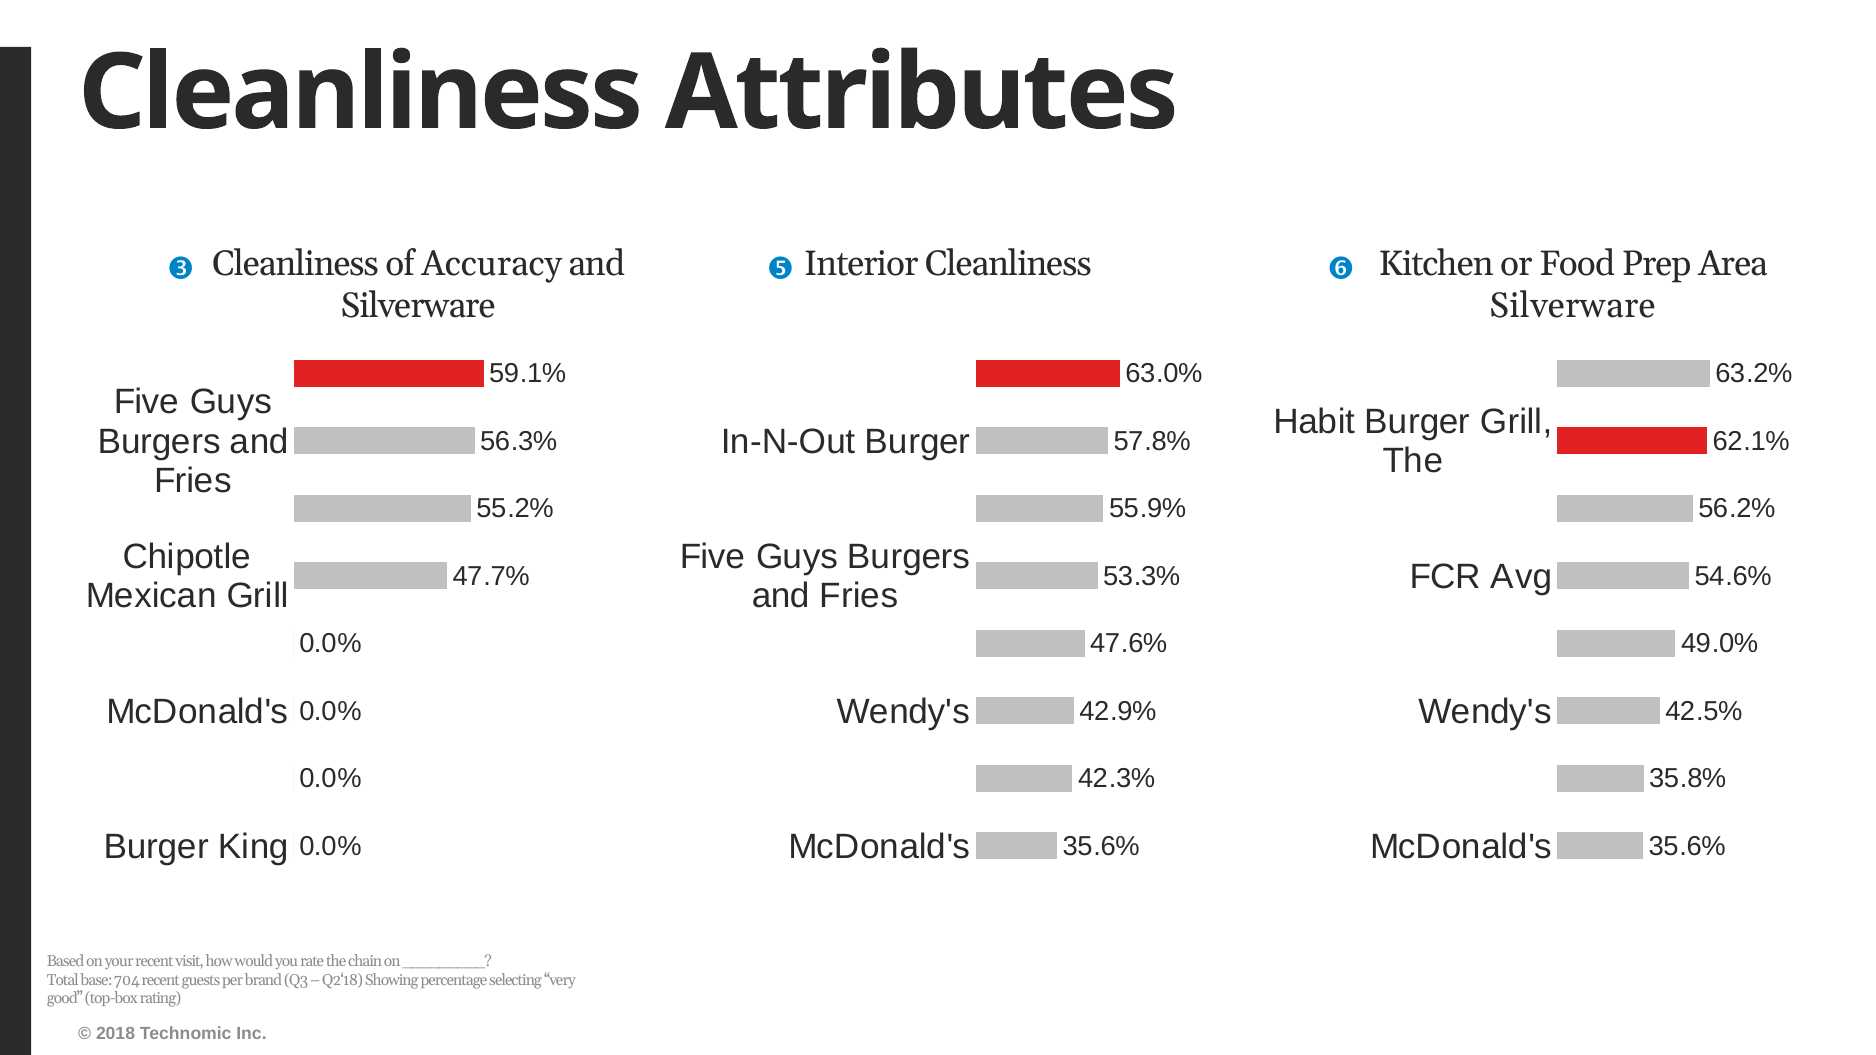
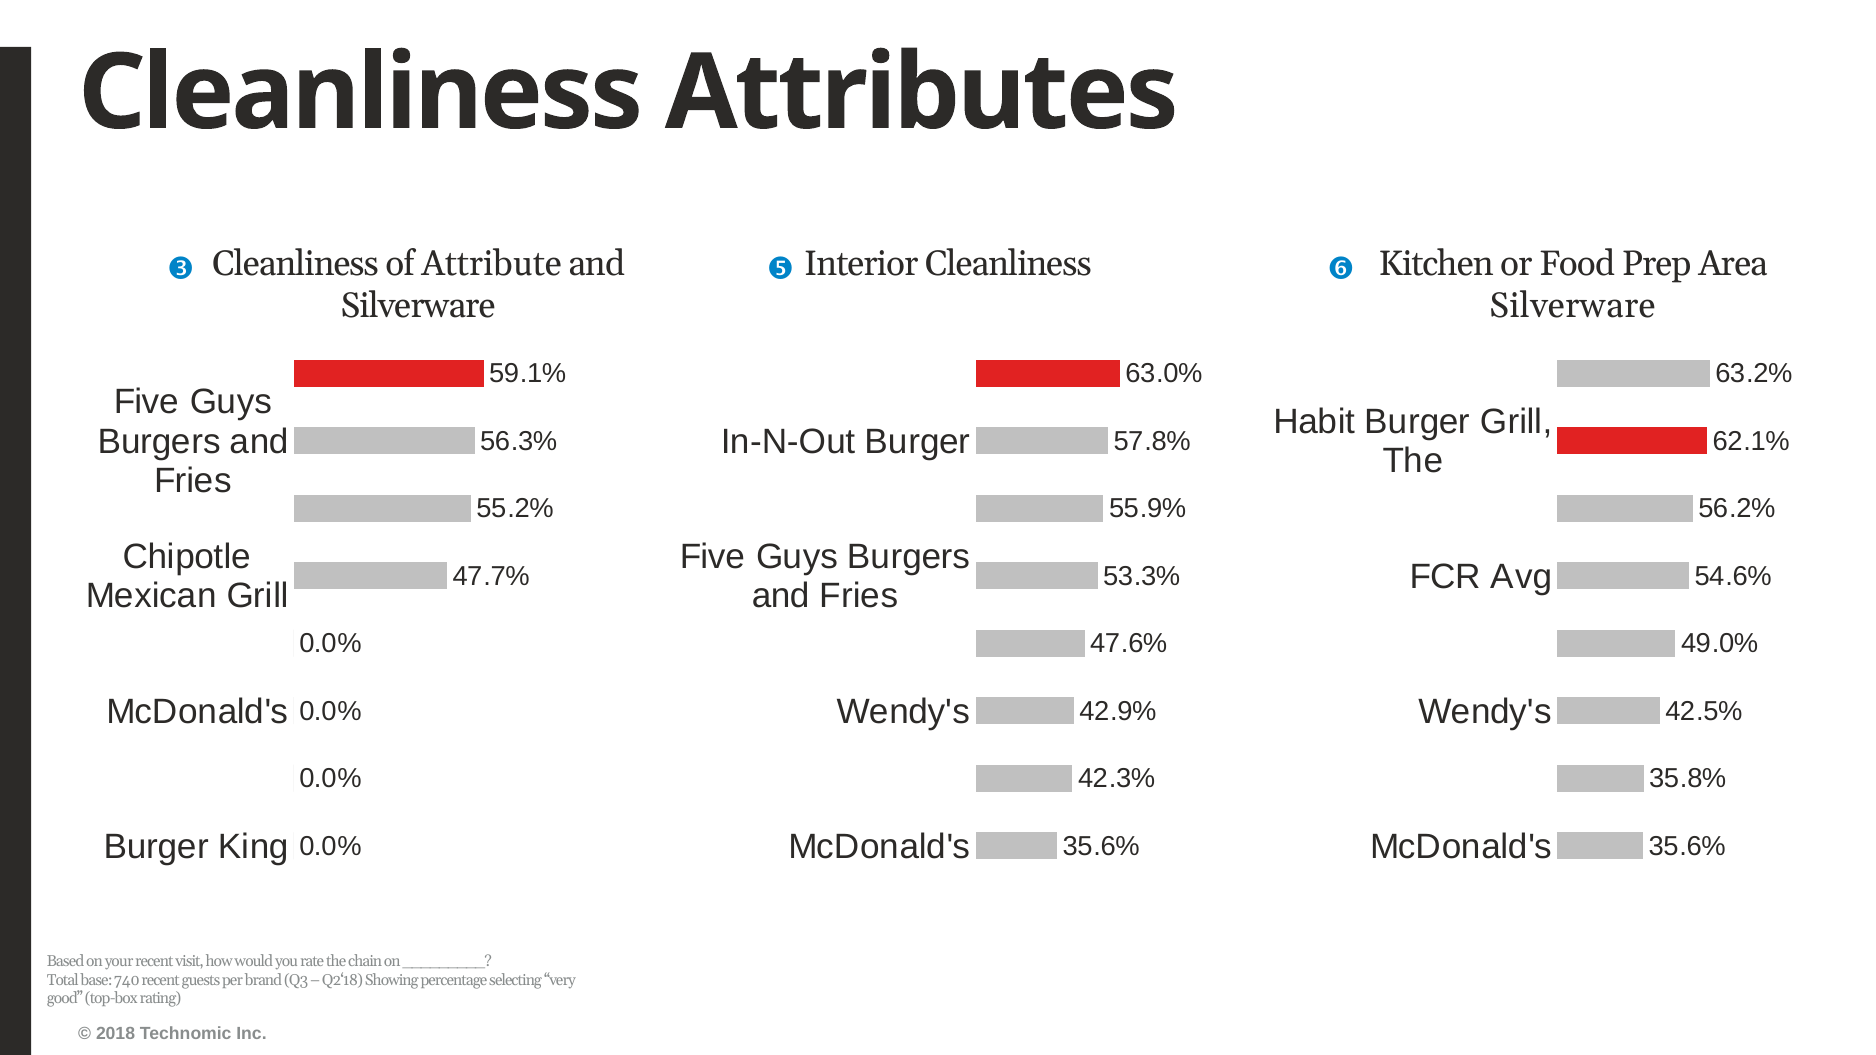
Accuracy: Accuracy -> Attribute (492, 264)
704: 704 -> 740 (127, 980)
